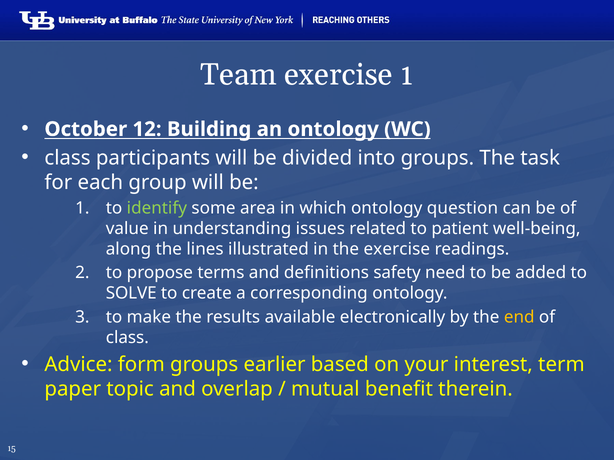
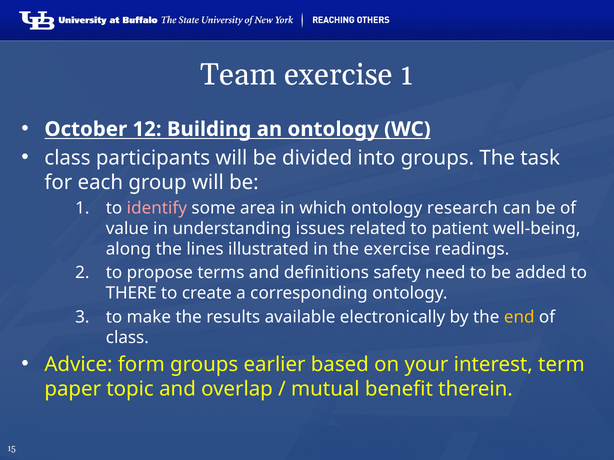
identify colour: light green -> pink (157, 208)
question: question -> research (462, 208)
SOLVE: SOLVE -> THERE (131, 294)
